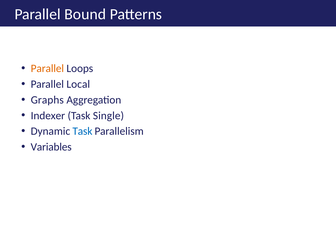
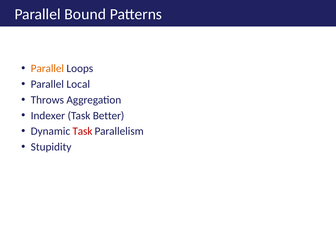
Graphs: Graphs -> Throws (47, 100)
Single: Single -> Better (109, 116)
Task colour: blue -> red (82, 131)
Variables: Variables -> Stupidity (51, 147)
